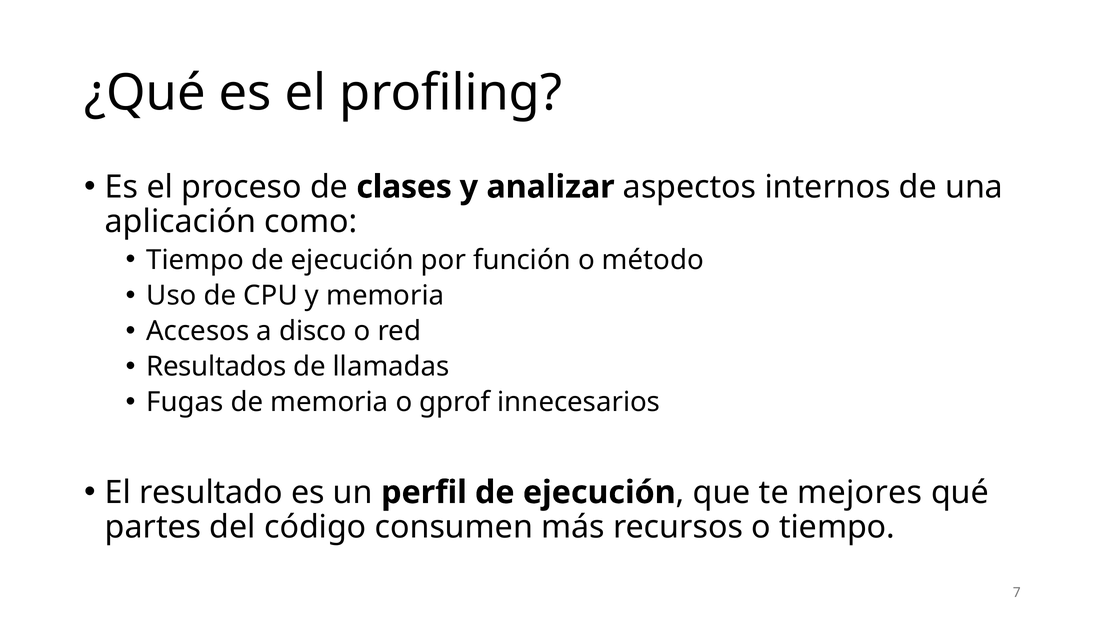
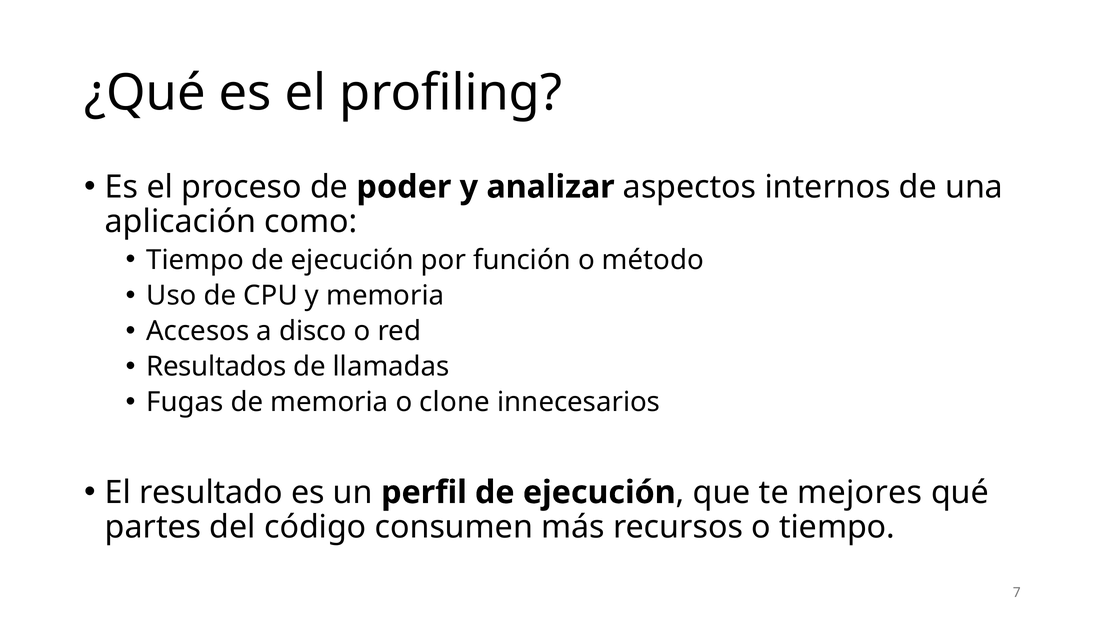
clases: clases -> poder (404, 187)
gprof: gprof -> clone (455, 402)
